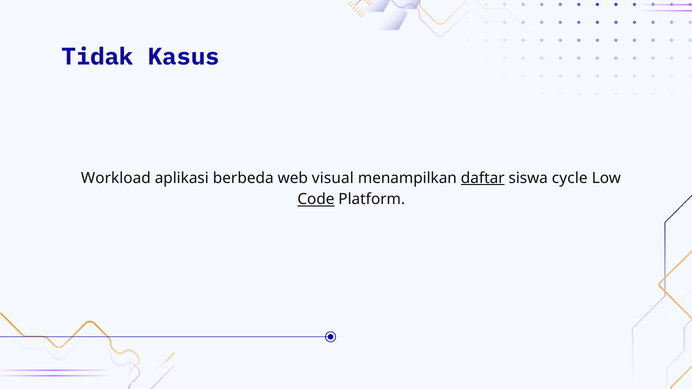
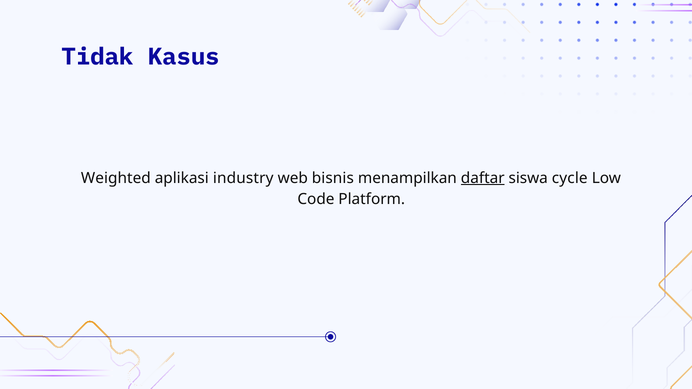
Workload: Workload -> Weighted (116, 178)
berbeda: berbeda -> industry (243, 178)
visual: visual -> bisnis (333, 178)
Code underline: present -> none (316, 199)
